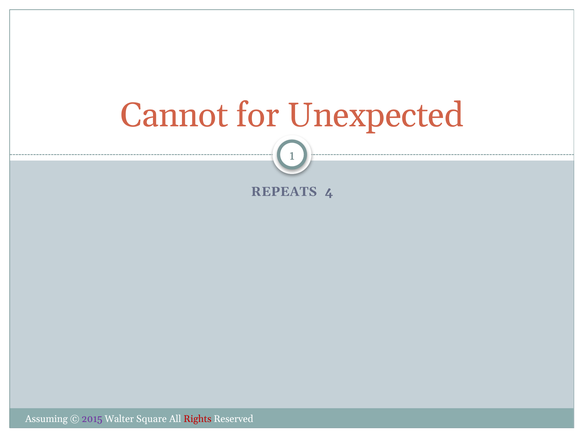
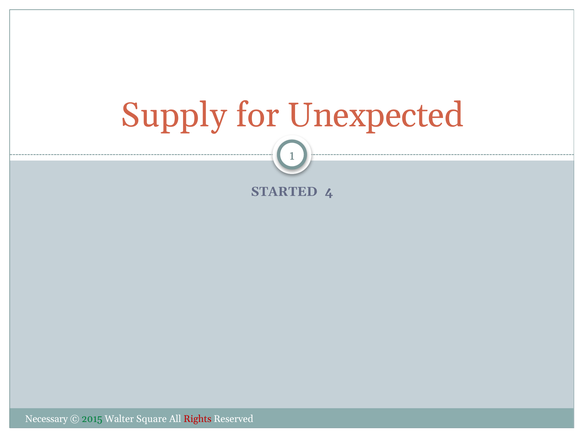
Cannot: Cannot -> Supply (174, 115)
REPEATS: REPEATS -> STARTED (284, 192)
Assuming: Assuming -> Necessary (47, 419)
2015 colour: purple -> green (92, 419)
